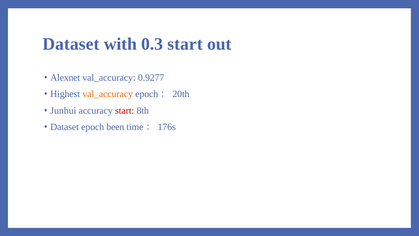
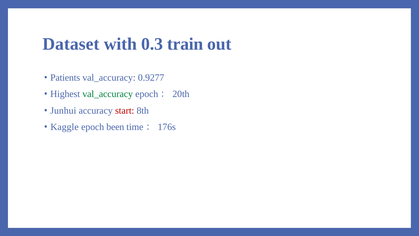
0.3 start: start -> train (185, 44)
Alexnet: Alexnet -> Patients (65, 77)
val_accuracy colour: orange -> green (108, 94)
Dataset: Dataset -> Kaggle (65, 127)
